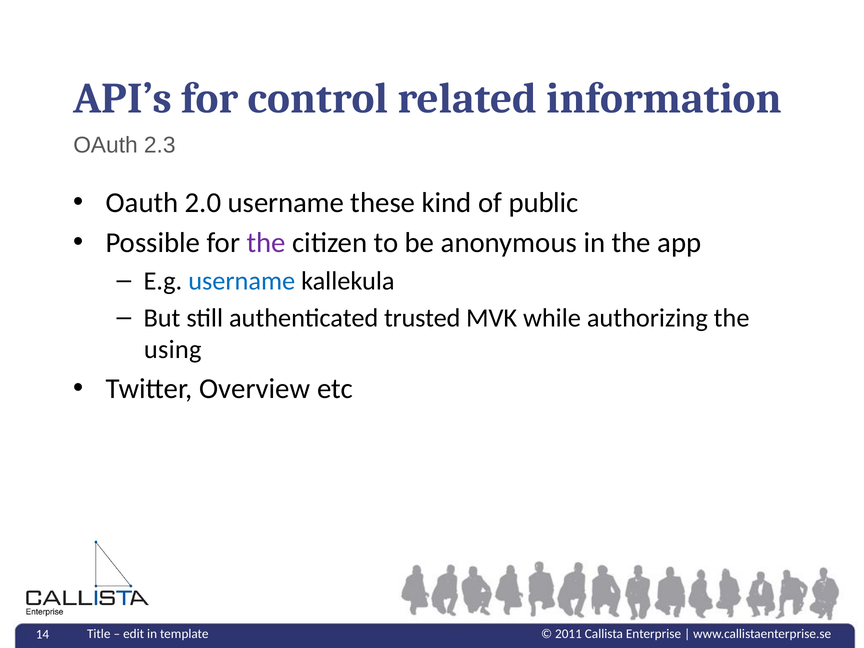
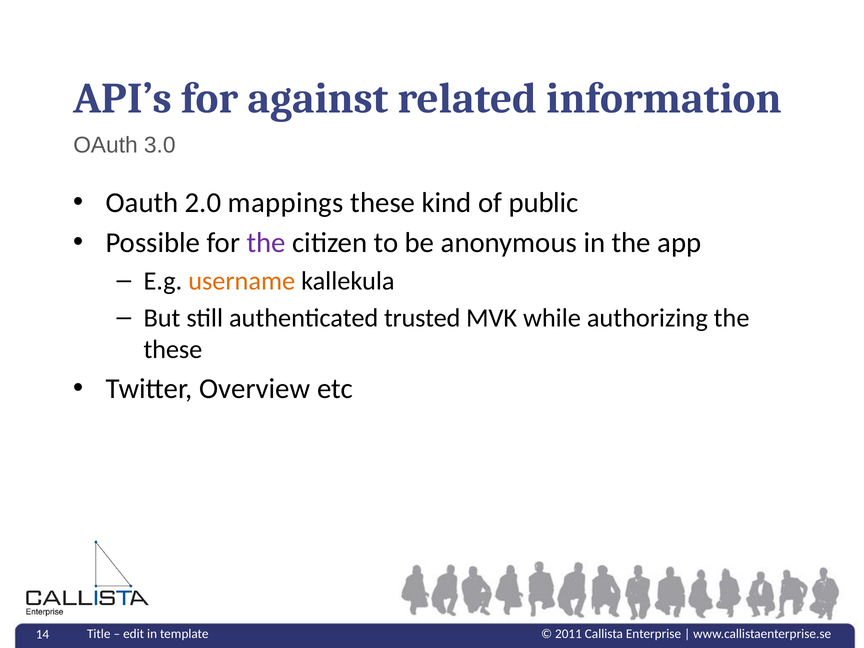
control: control -> against (318, 98)
2.3: 2.3 -> 3.0 (160, 145)
2.0 username: username -> mappings (286, 203)
username colour: blue -> orange (242, 281)
using: using -> these (173, 350)
